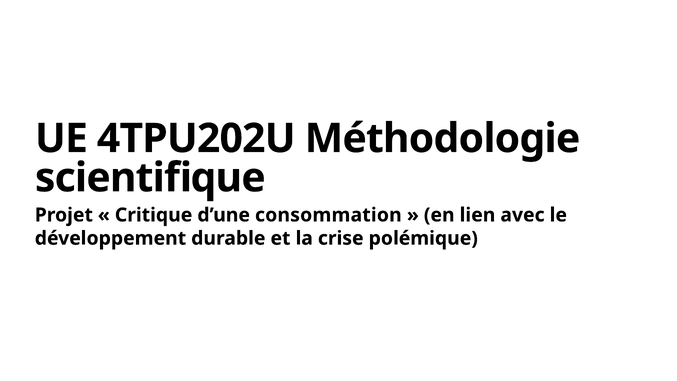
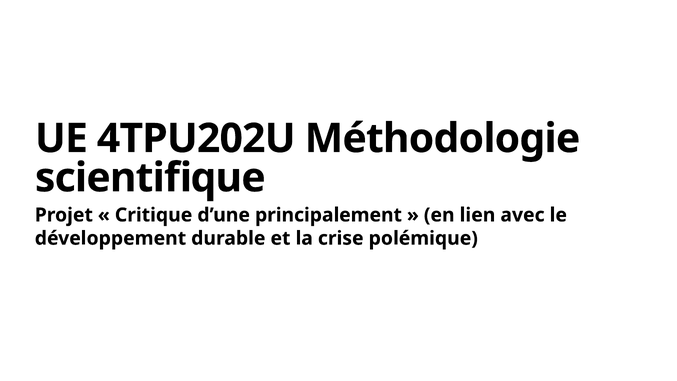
consommation: consommation -> principalement (328, 215)
